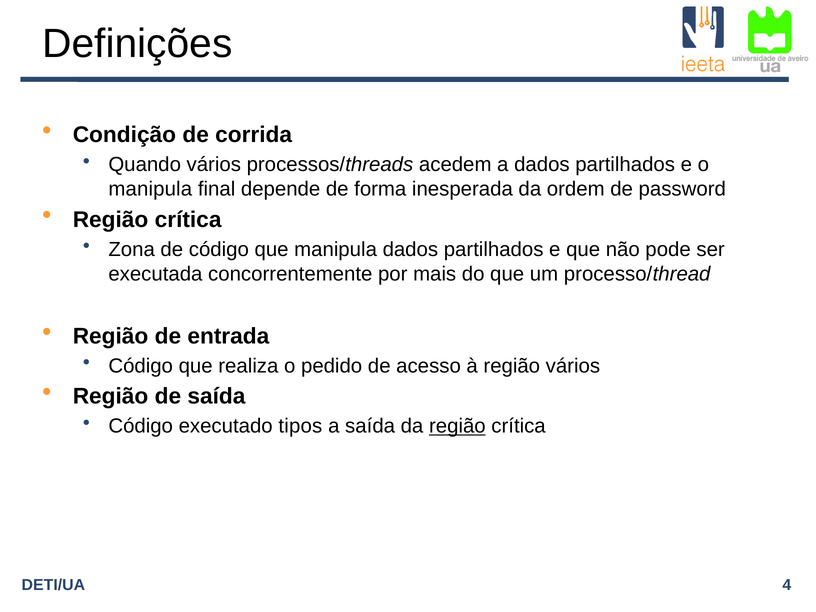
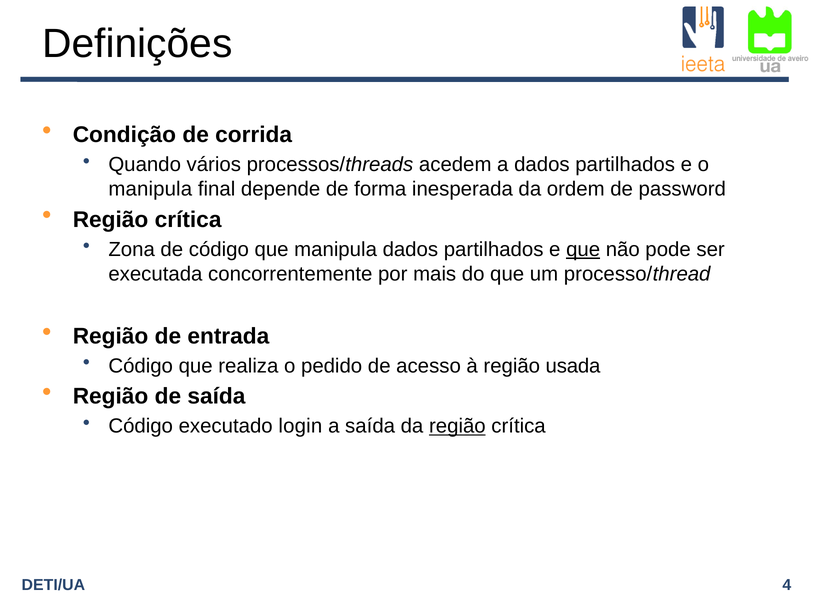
que underline: none -> present (583, 249)
região vários: vários -> usada (573, 366)
tipos: tipos -> login (300, 426)
